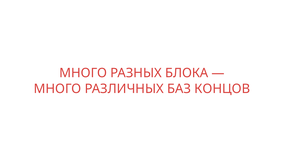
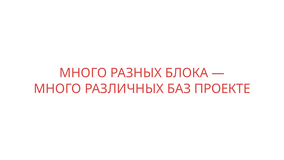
КОНЦОВ: КОНЦОВ -> ПРОЕКТЕ (222, 89)
